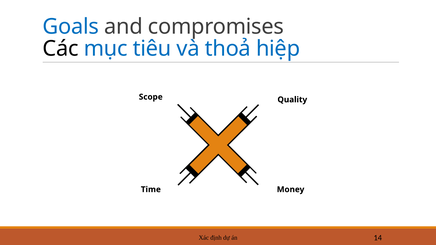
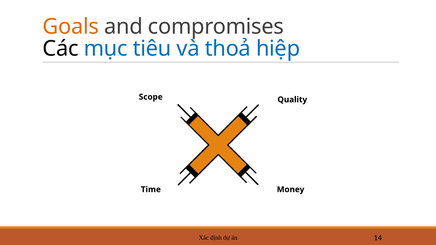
Goals colour: blue -> orange (71, 27)
